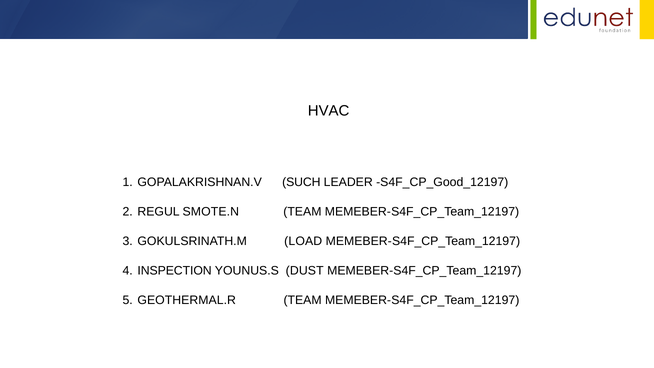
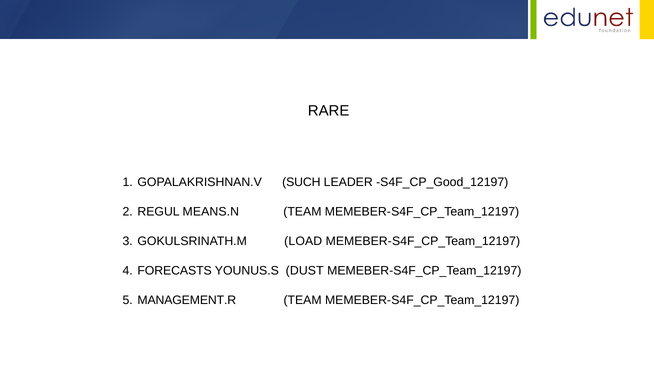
HVAC: HVAC -> RARE (329, 111)
SMOTE.N: SMOTE.N -> MEANS.N (211, 212)
INSPECTION: INSPECTION -> FORECASTS (175, 271)
GEOTHERMAL.R: GEOTHERMAL.R -> MANAGEMENT.R (187, 300)
